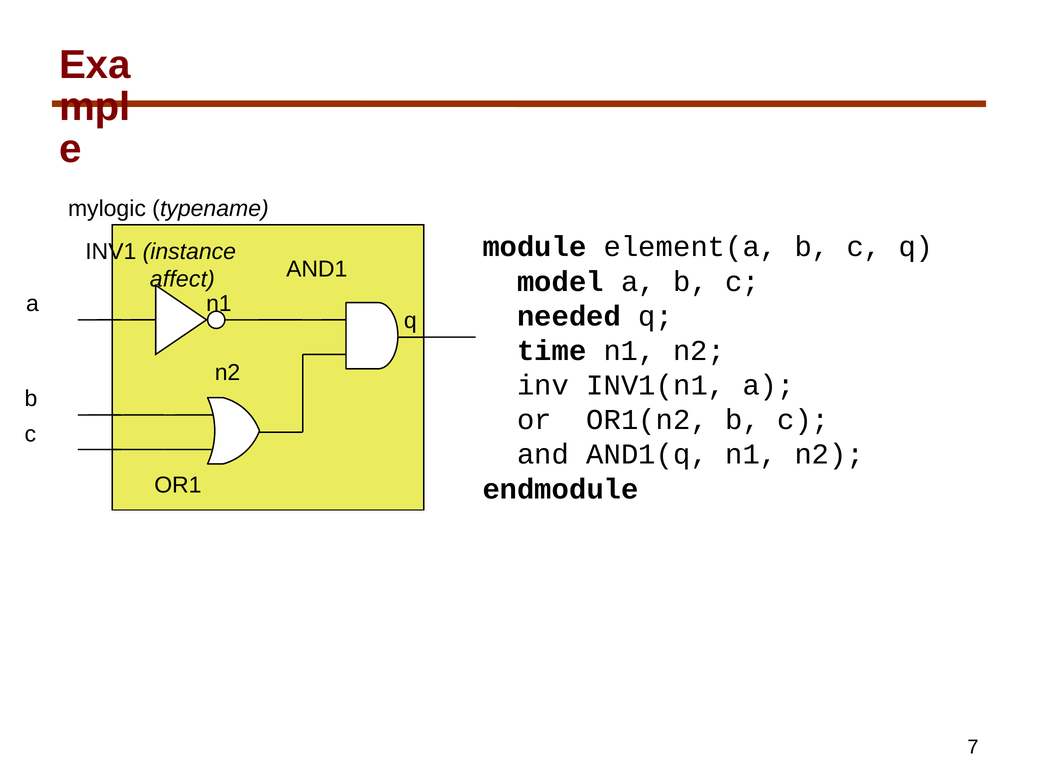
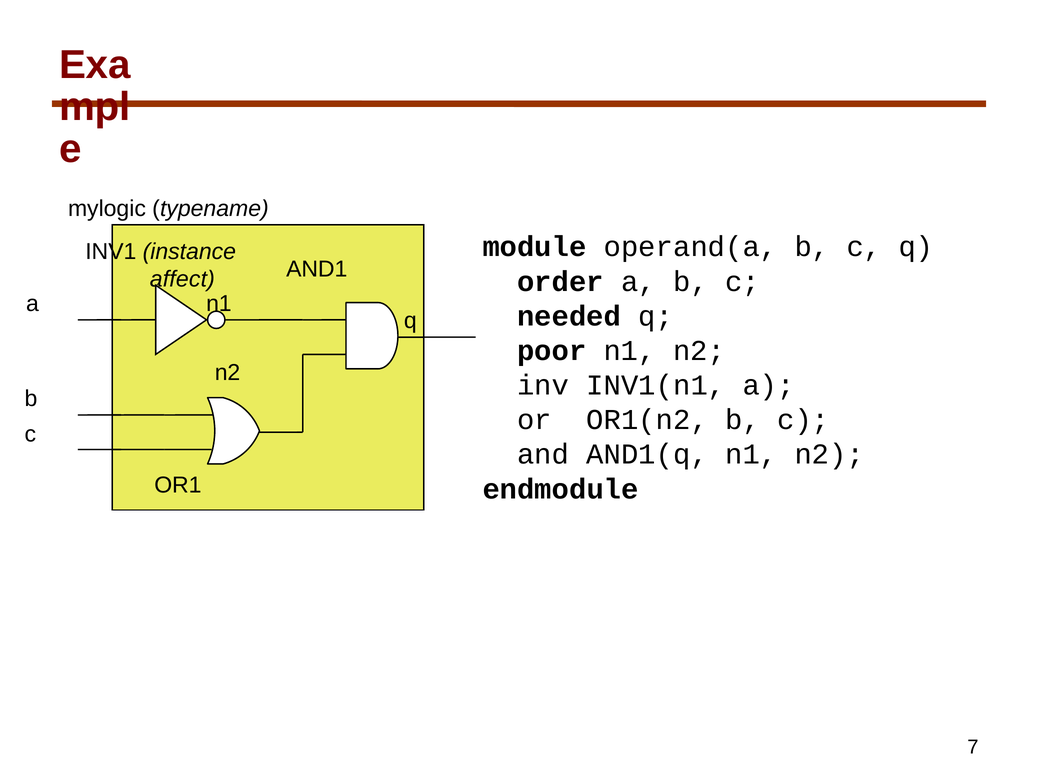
element(a: element(a -> operand(a (690, 247)
model: model -> order (560, 282)
time: time -> poor (552, 351)
